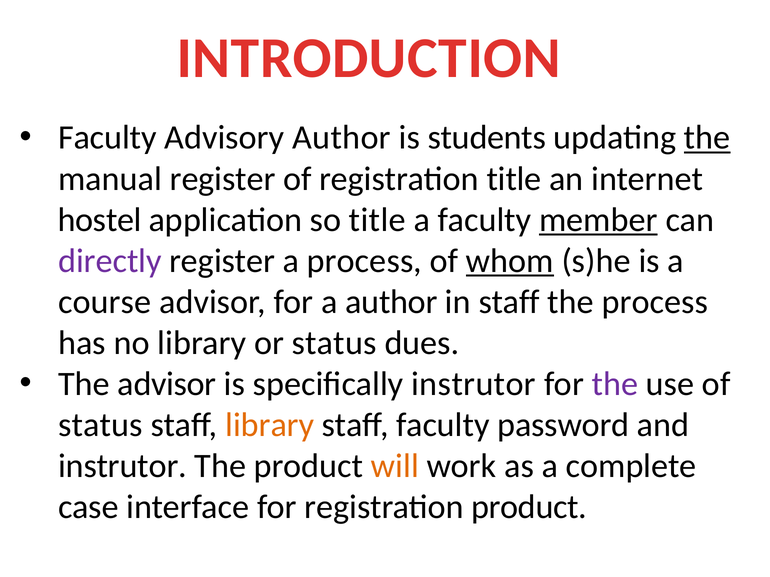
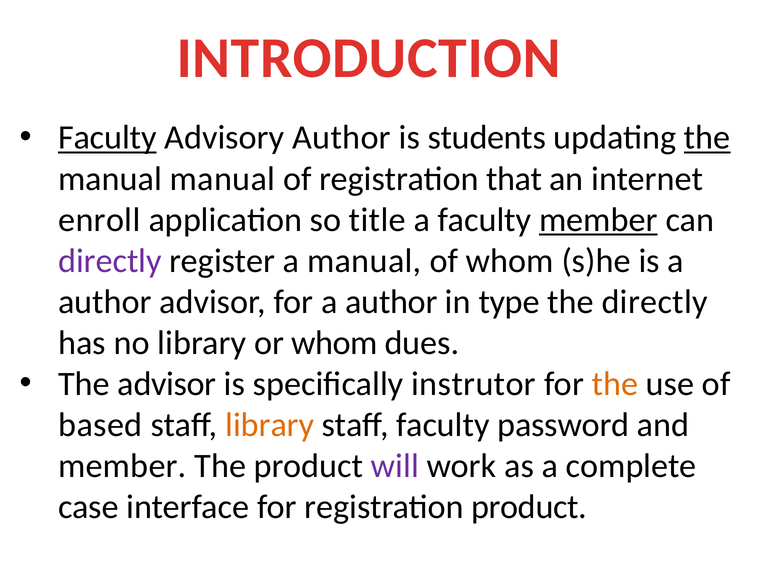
Faculty underline: none -> present (107, 138)
manual register: register -> manual (222, 179)
registration title: title -> that (514, 179)
hostel: hostel -> enroll (99, 220)
a process: process -> manual (364, 261)
whom underline: present -> none (510, 261)
course: course -> author (105, 302)
in staff: staff -> type (509, 302)
the process: process -> directly (655, 302)
or status: status -> whom (334, 343)
the colour: purple -> orange (615, 384)
status: status -> based (100, 425)
instrutor: instrutor -> member (122, 466)
will colour: orange -> purple (395, 466)
